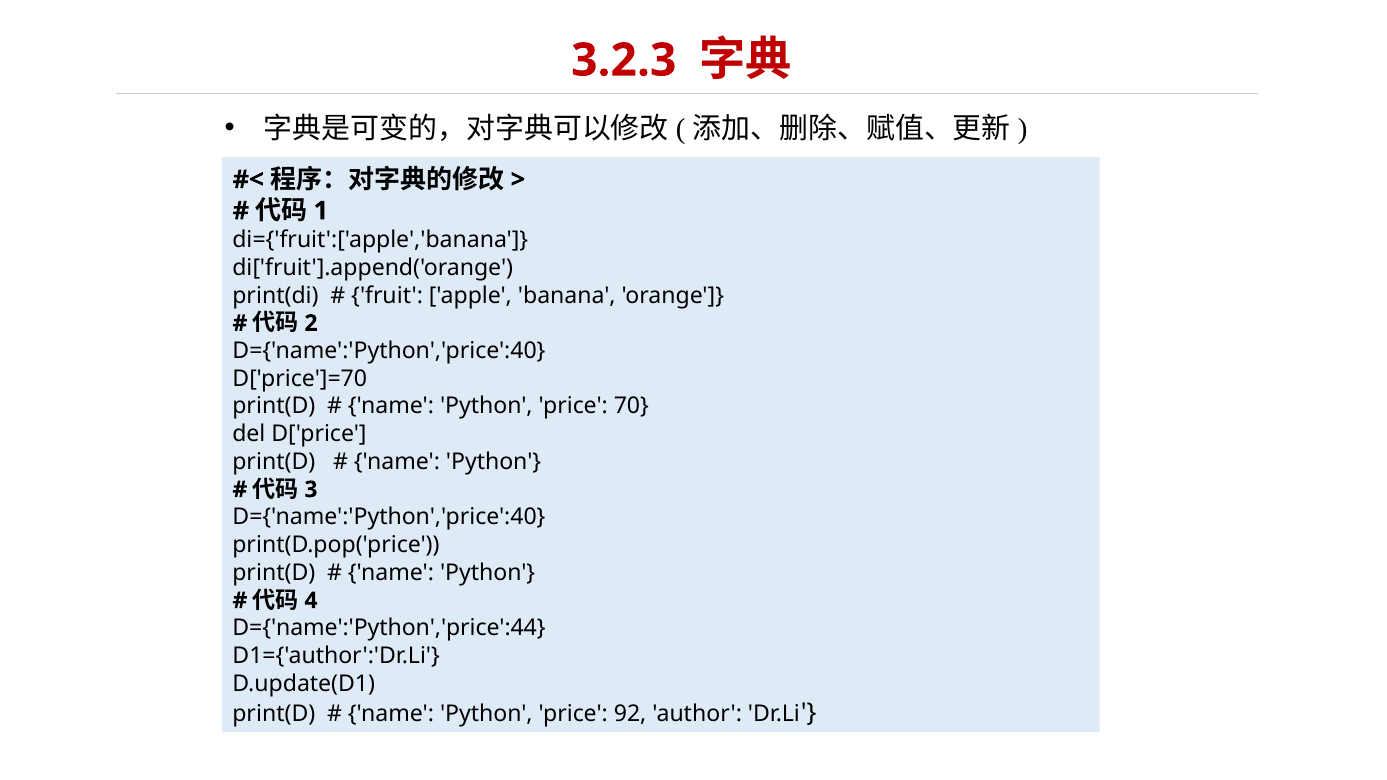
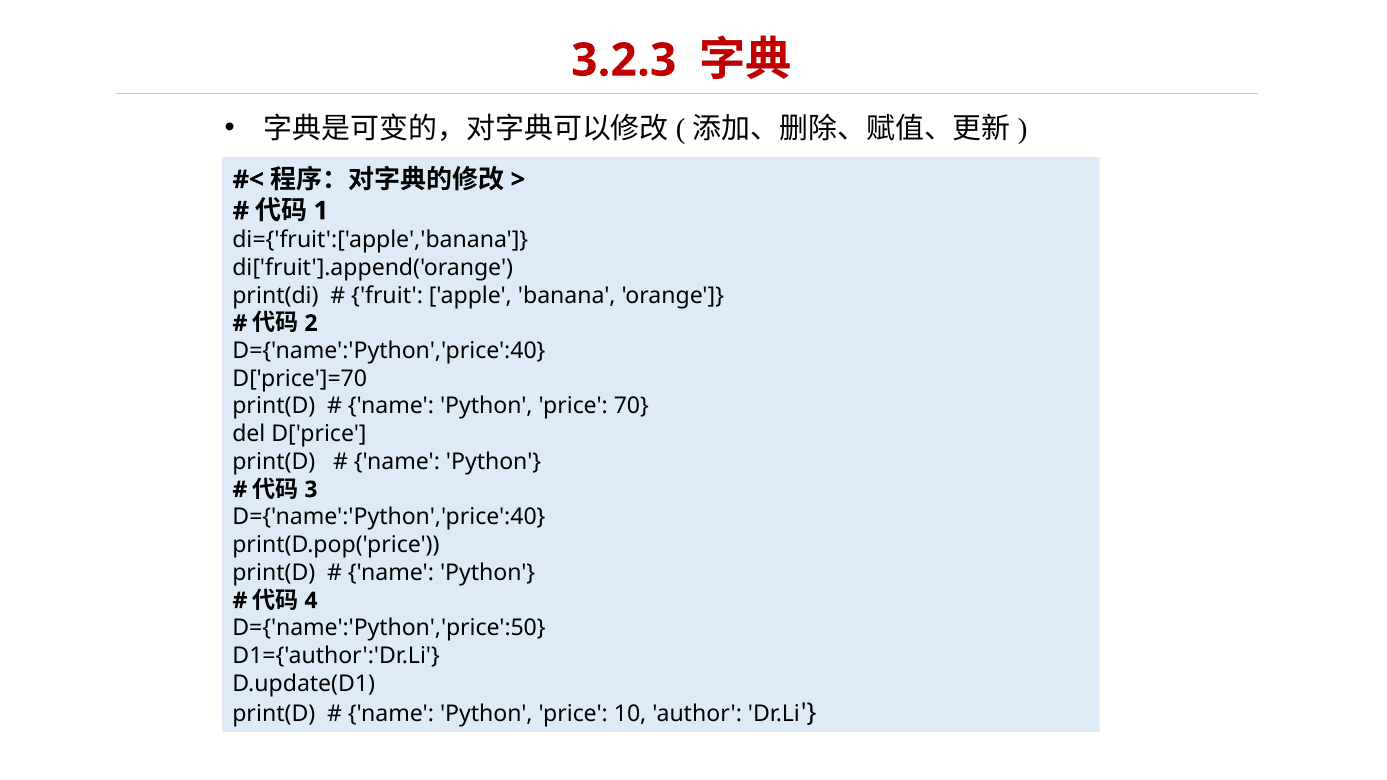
D={'name':'Python','price':44: D={'name':'Python','price':44 -> D={'name':'Python','price':50 (389, 628)
92: 92 -> 10 (630, 714)
